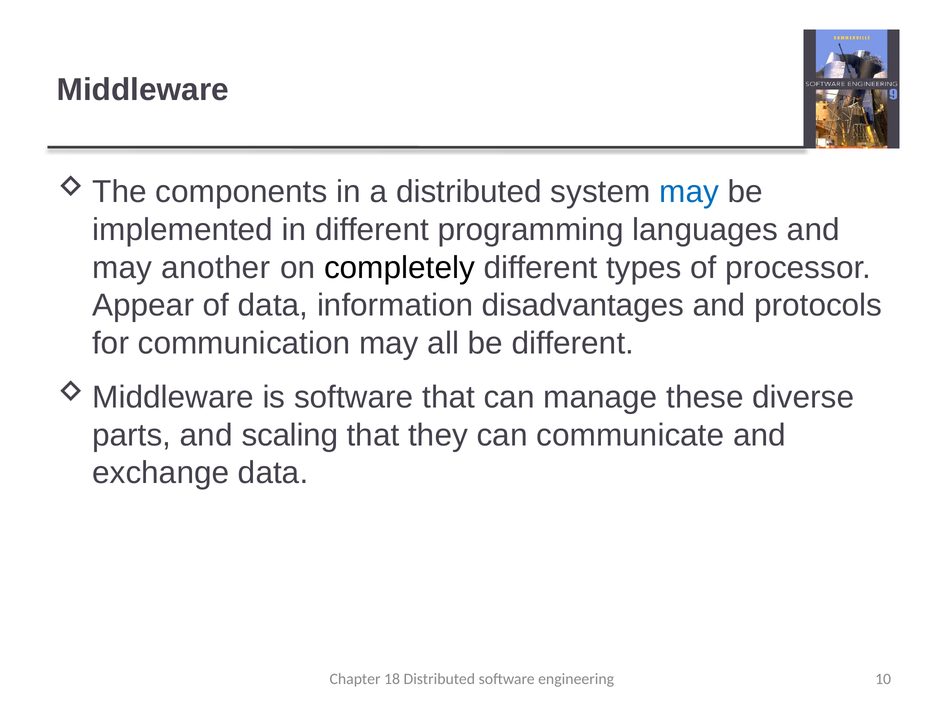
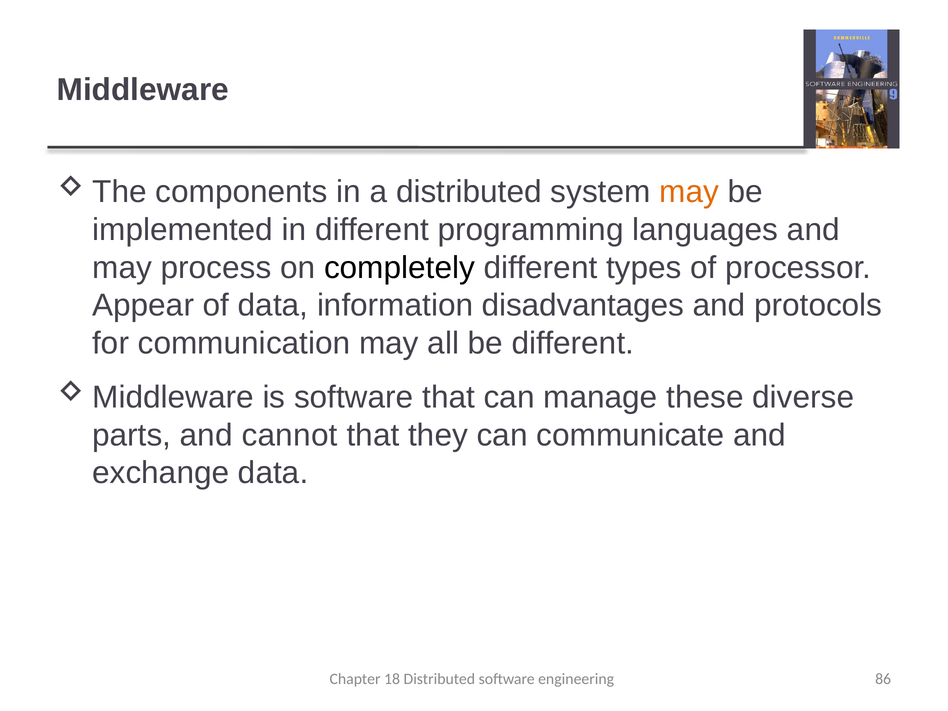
may colour: blue -> orange (689, 192)
another: another -> process (216, 268)
scaling: scaling -> cannot (290, 435)
10: 10 -> 86 (883, 679)
